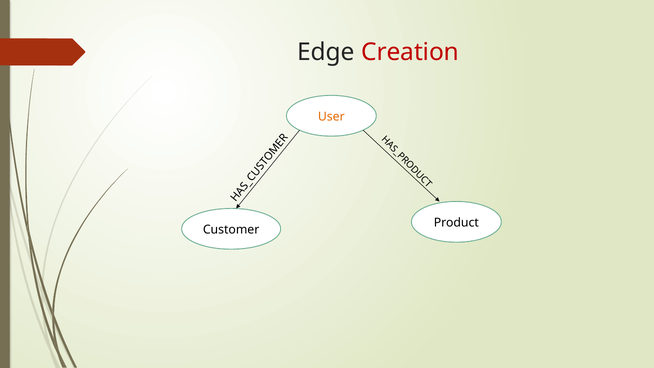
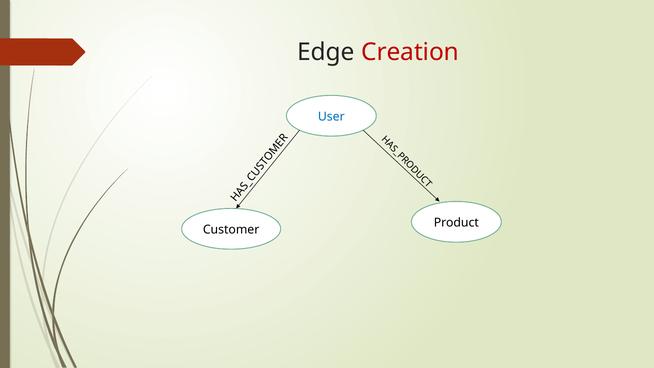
User colour: orange -> blue (331, 117)
